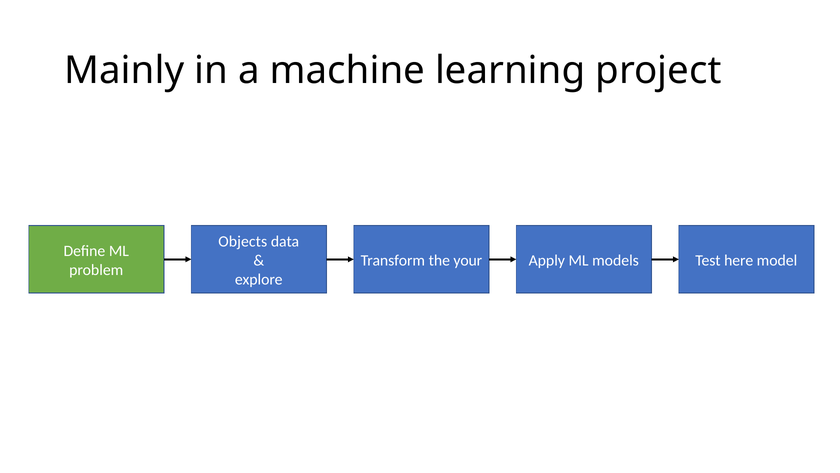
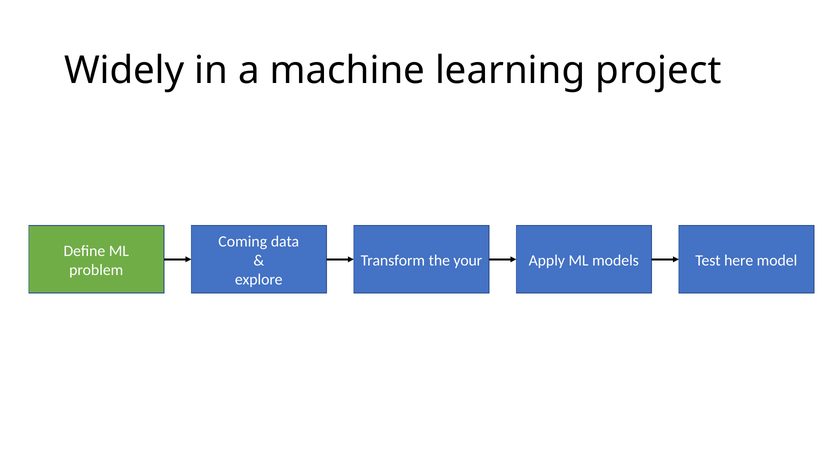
Mainly: Mainly -> Widely (124, 71)
Objects: Objects -> Coming (243, 241)
